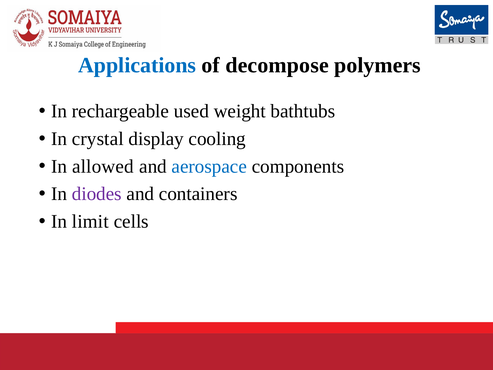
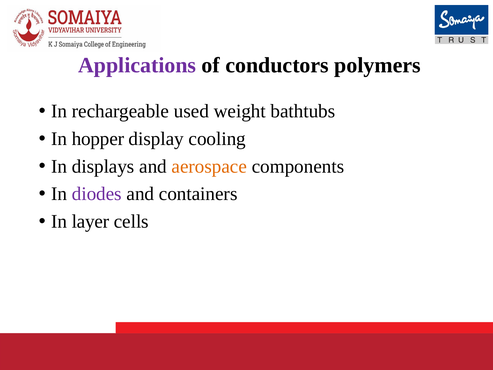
Applications colour: blue -> purple (137, 65)
decompose: decompose -> conductors (277, 65)
crystal: crystal -> hopper (98, 139)
allowed: allowed -> displays (103, 166)
aerospace colour: blue -> orange (209, 166)
limit: limit -> layer (91, 221)
